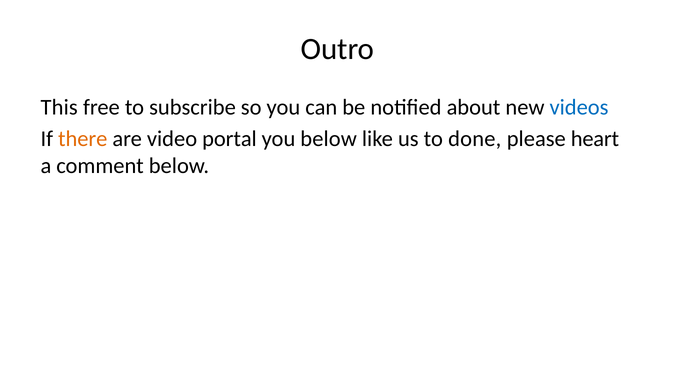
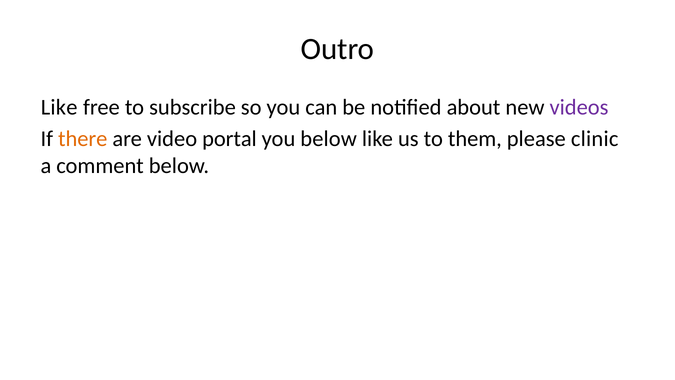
This: This -> Like (59, 107)
videos colour: blue -> purple (579, 107)
done: done -> them (475, 139)
heart: heart -> clinic (595, 139)
